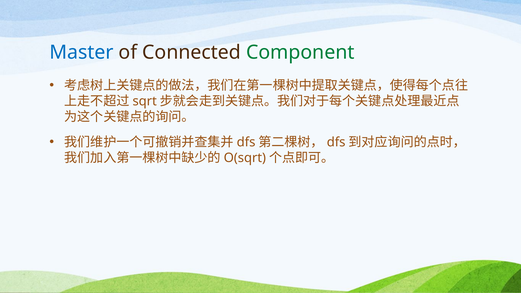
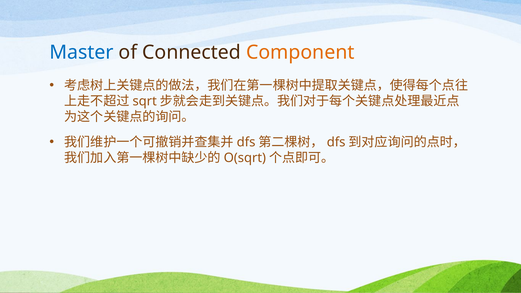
Component colour: green -> orange (300, 52)
